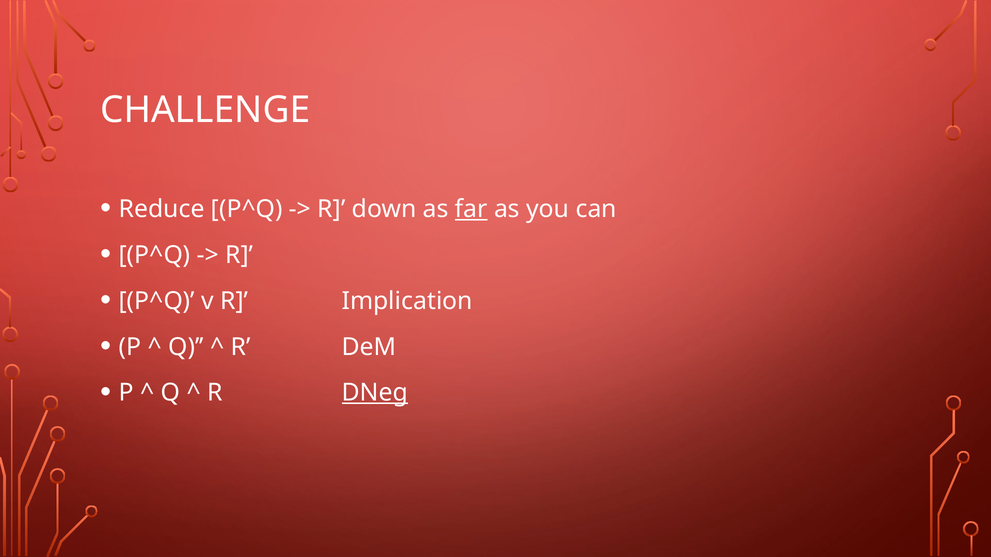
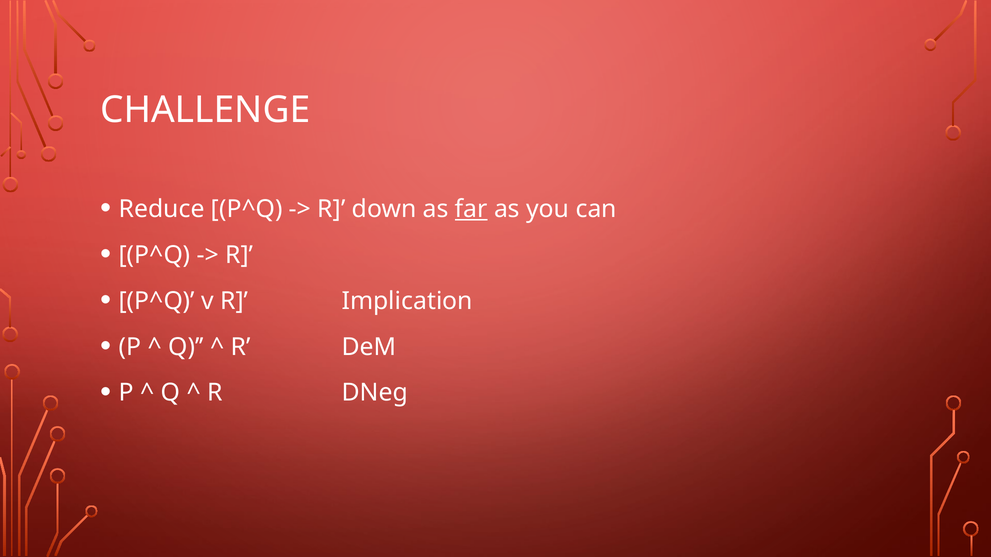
DNeg underline: present -> none (375, 393)
